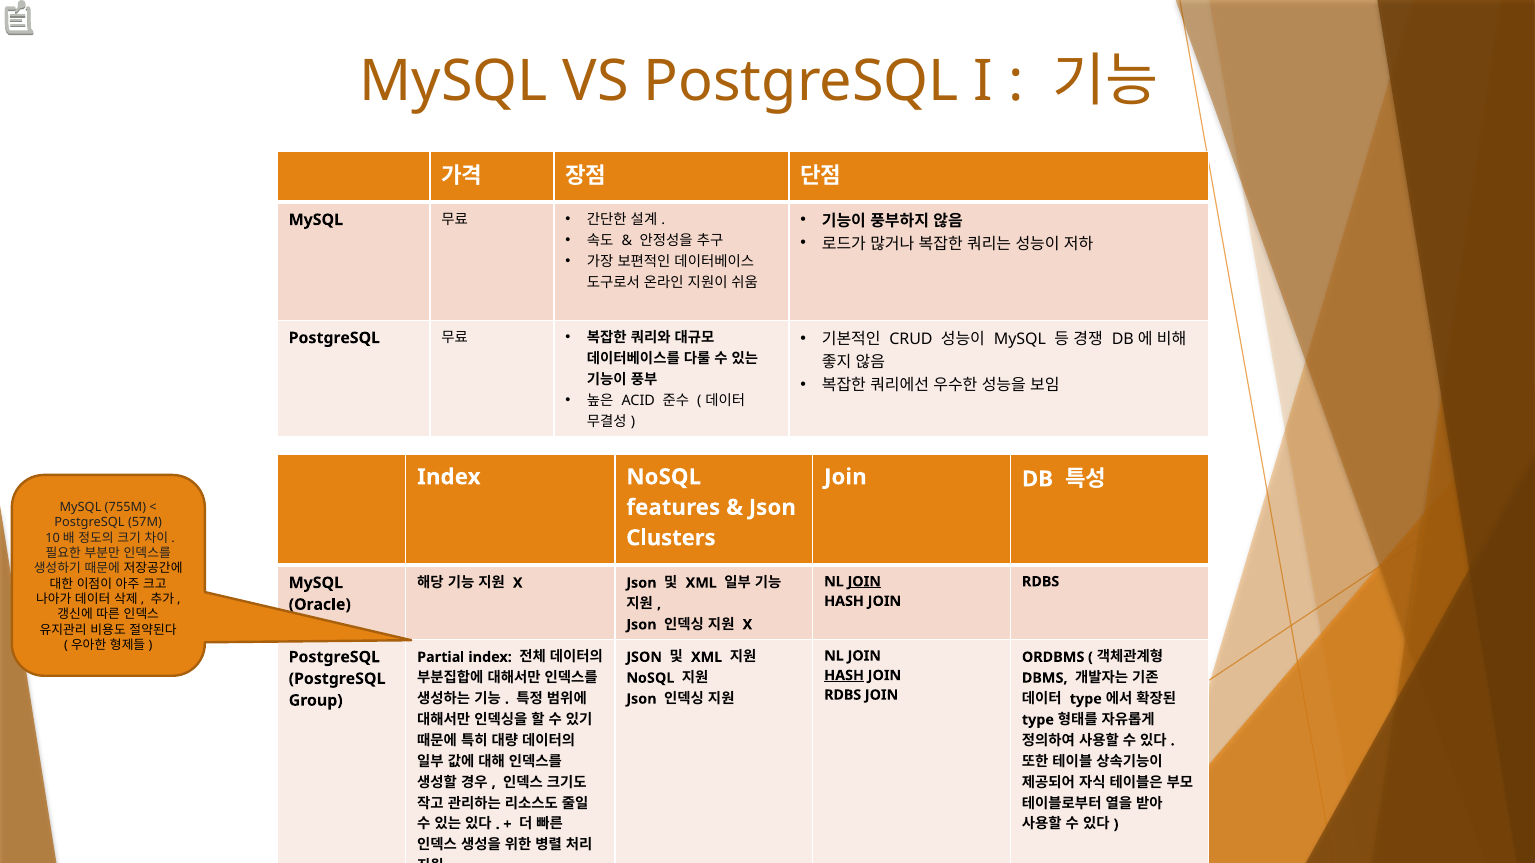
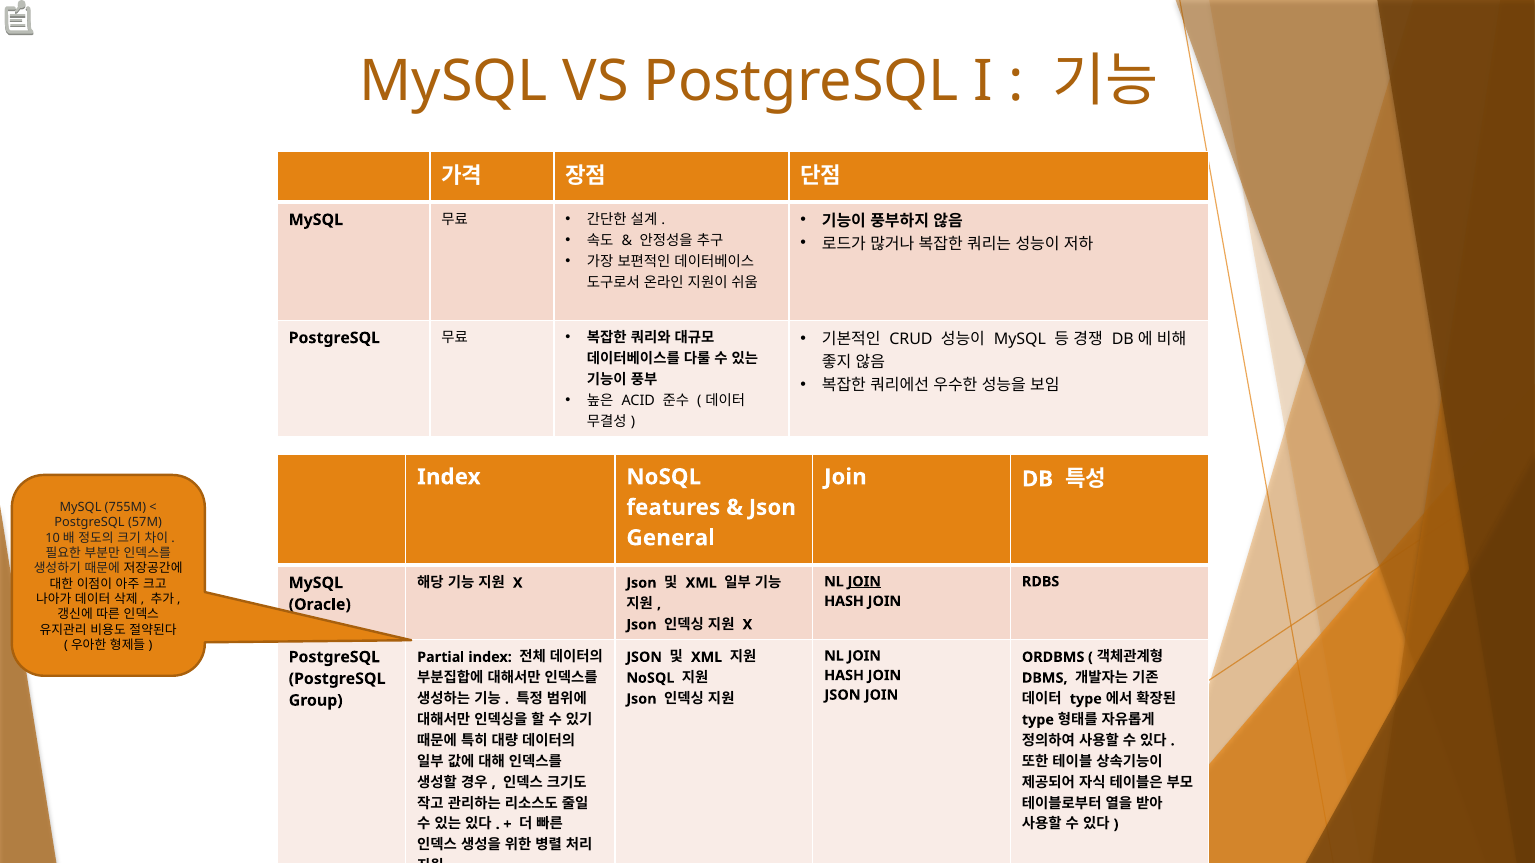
Clusters: Clusters -> General (671, 538)
HASH underline: present -> none (844, 676)
RDBS: RDBS -> JSON (843, 695)
